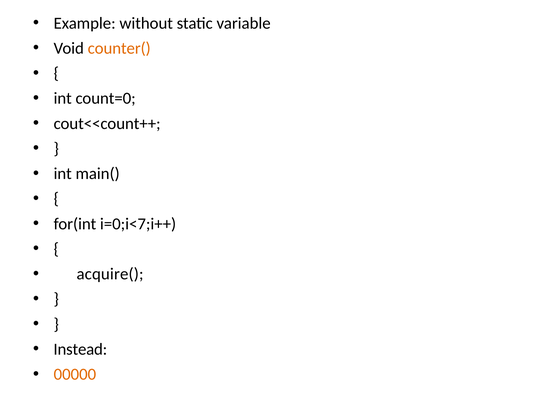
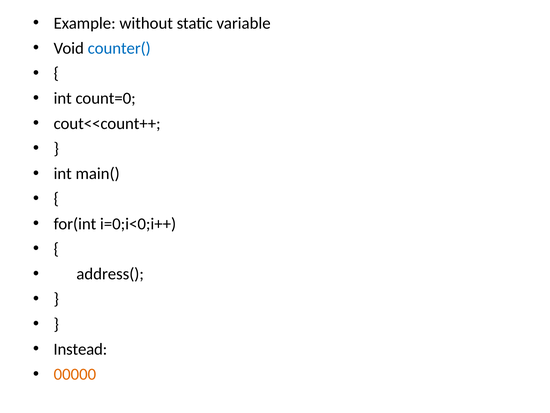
counter( colour: orange -> blue (119, 48)
i=0;i<7;i++: i=0;i<7;i++ -> i=0;i<0;i++ (138, 224)
acquire(: acquire( -> address( (110, 274)
